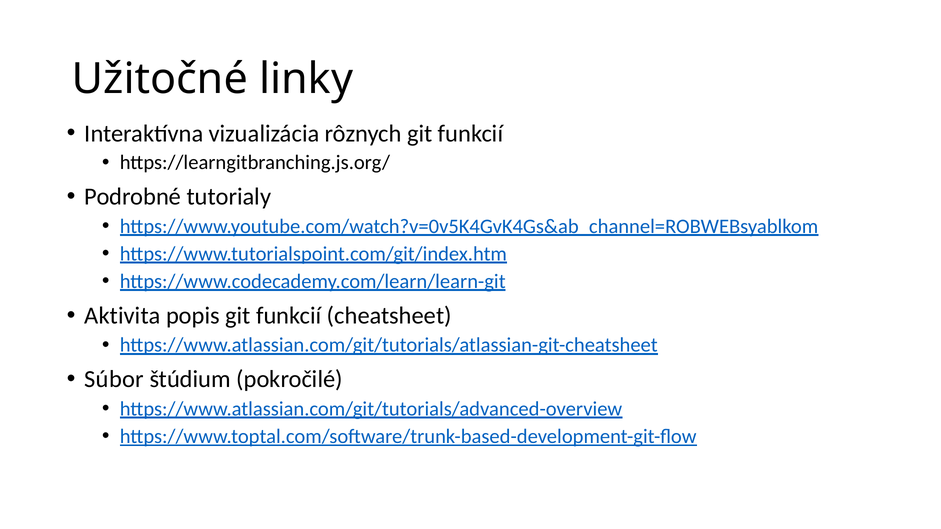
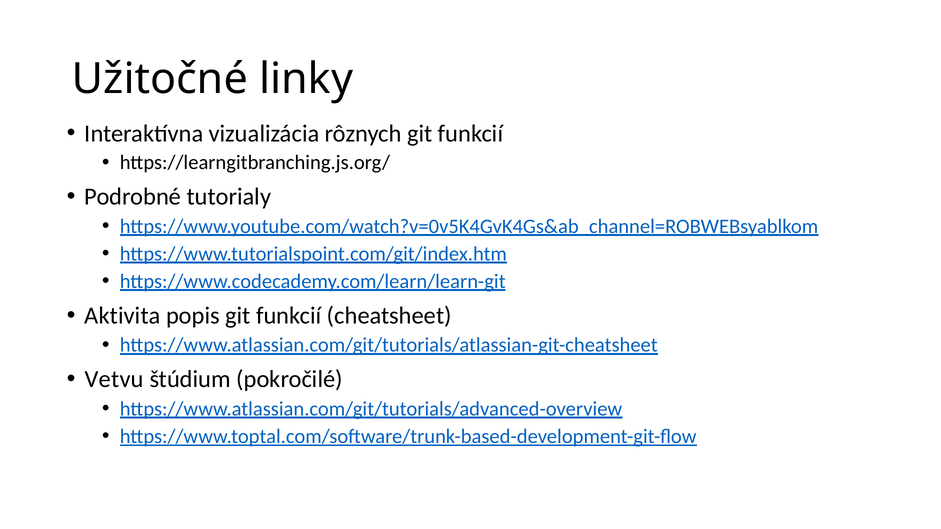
Súbor: Súbor -> Vetvu (114, 380)
